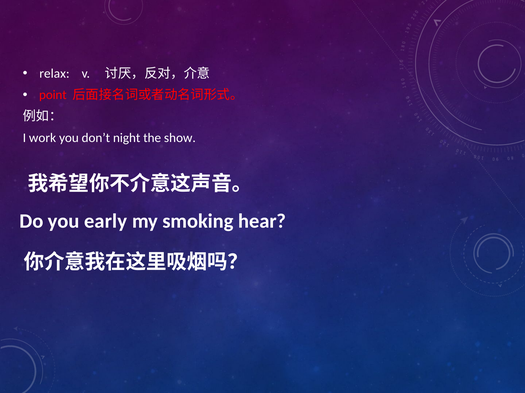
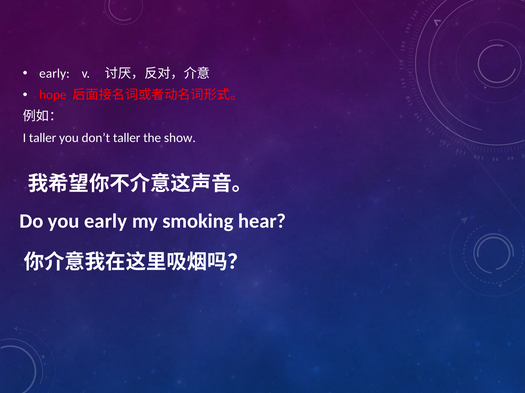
relax: relax -> early (54, 74)
point: point -> hope (53, 95)
I work: work -> taller (43, 138)
don’t night: night -> taller (127, 138)
